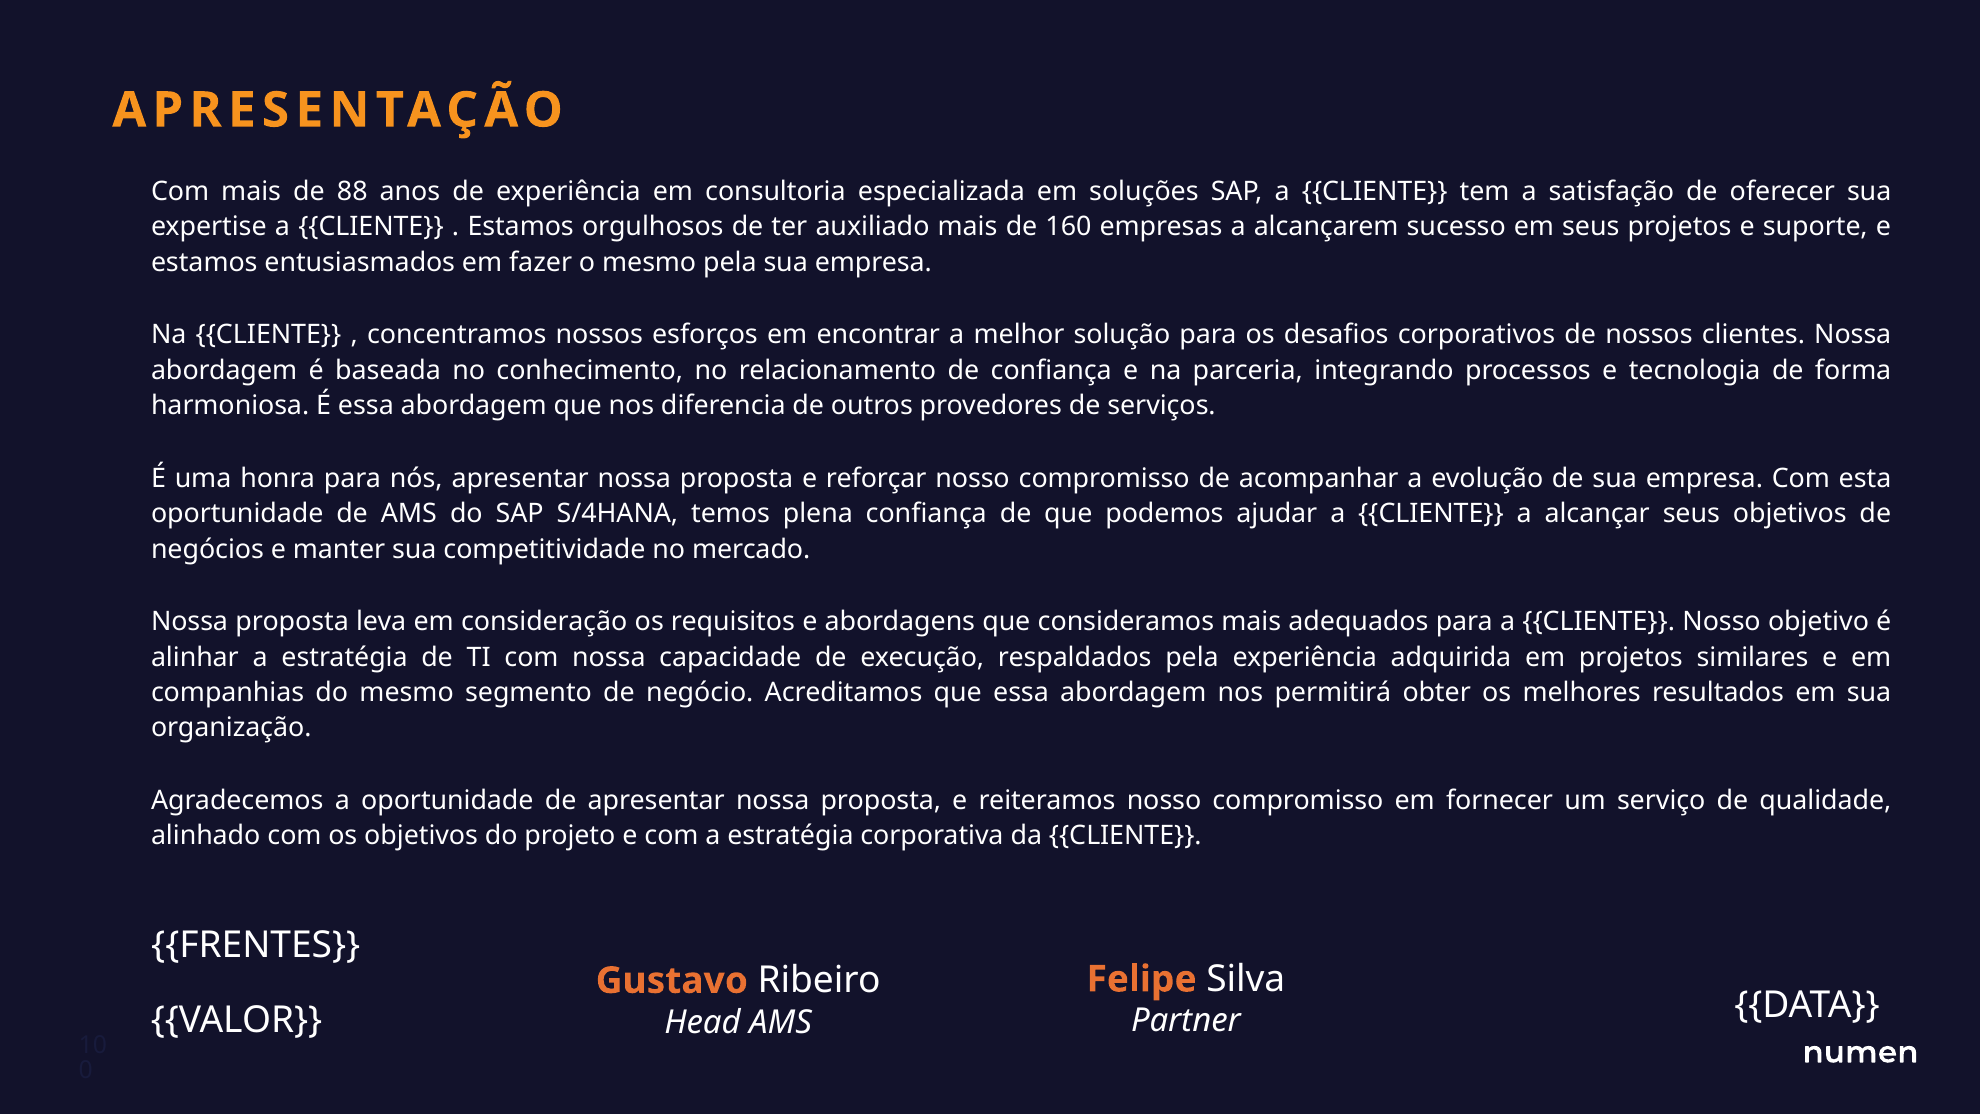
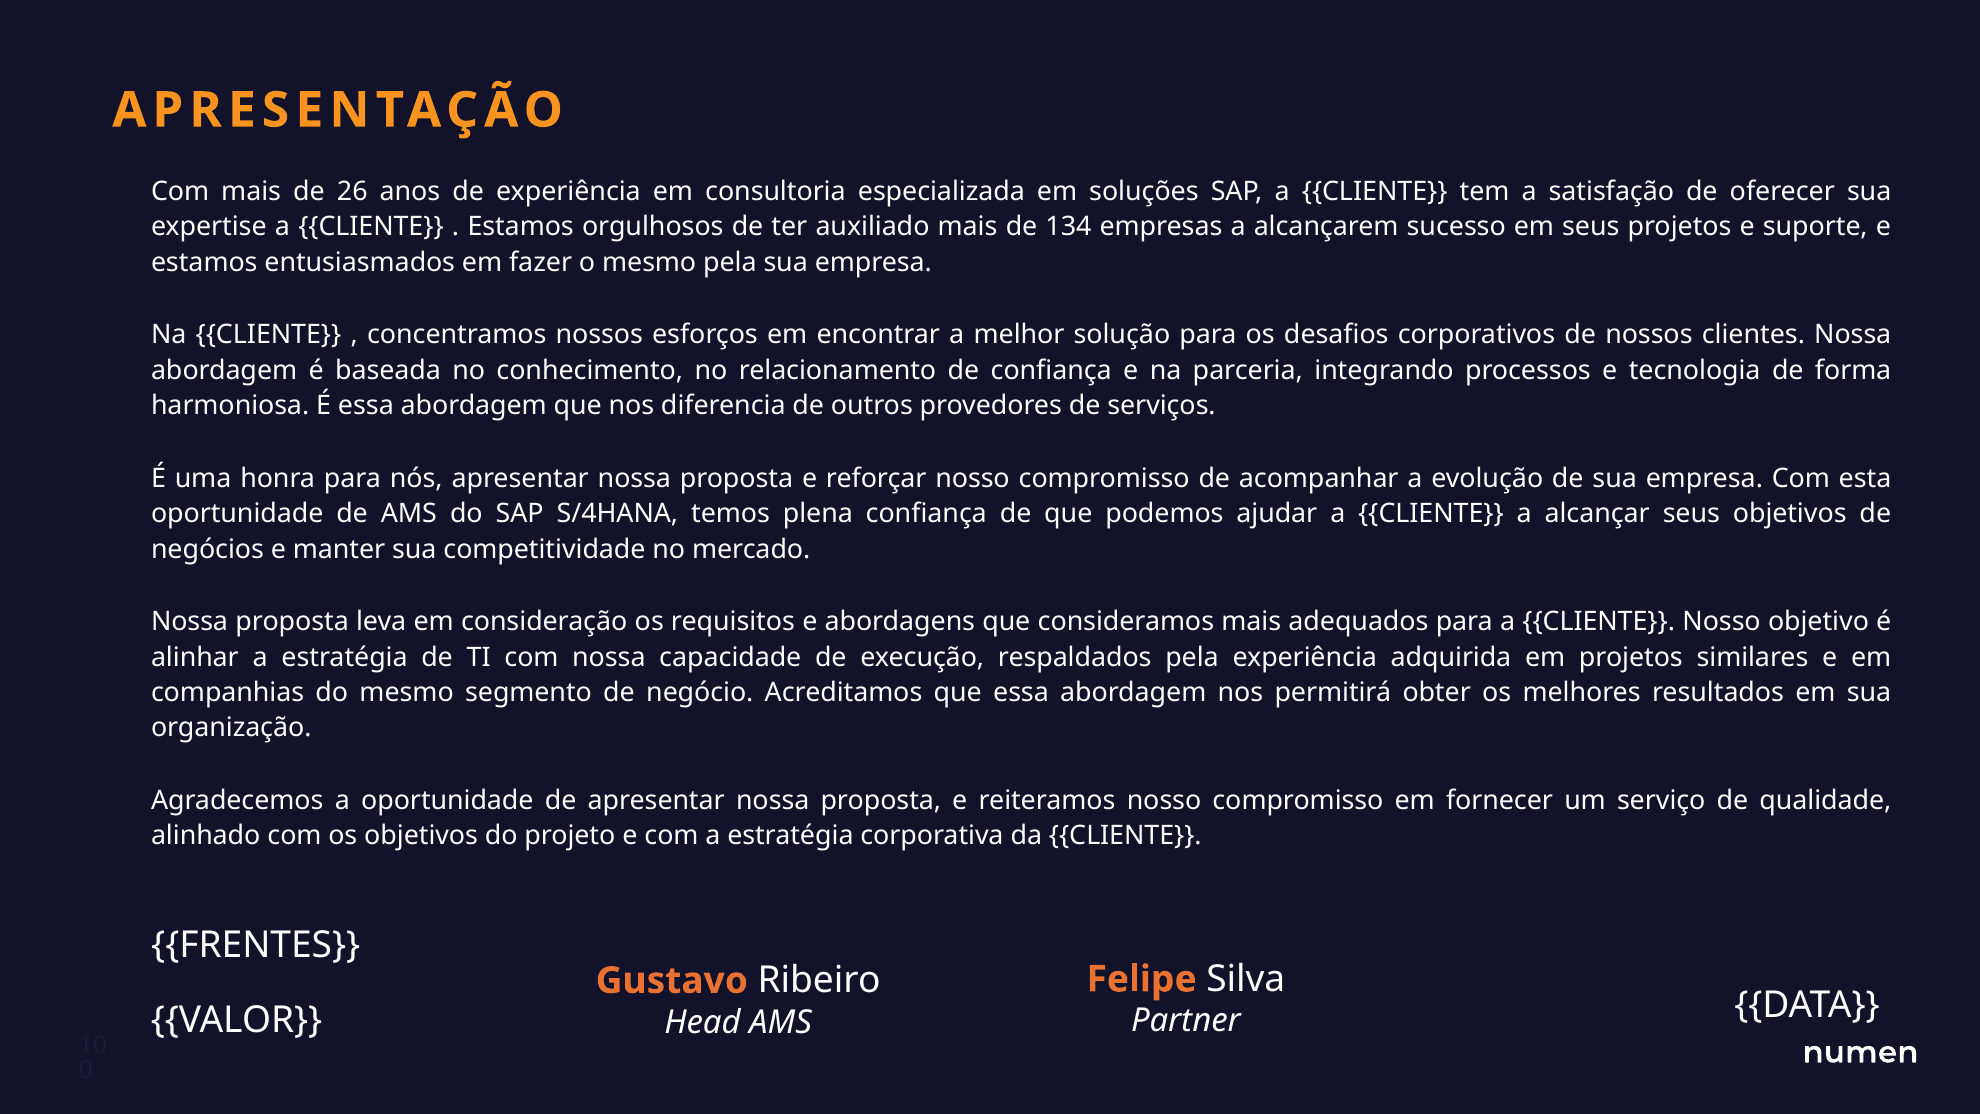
88: 88 -> 26 (352, 191)
160: 160 -> 134 (1068, 227)
